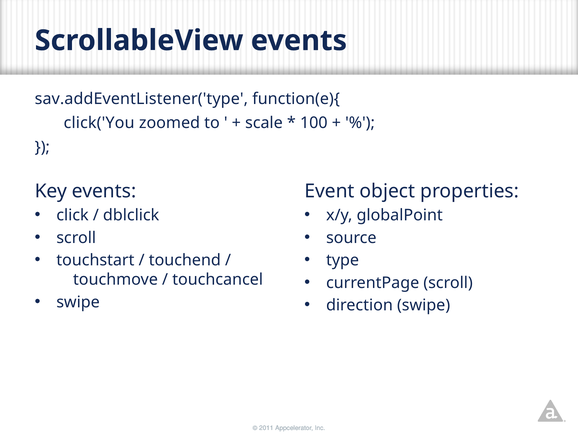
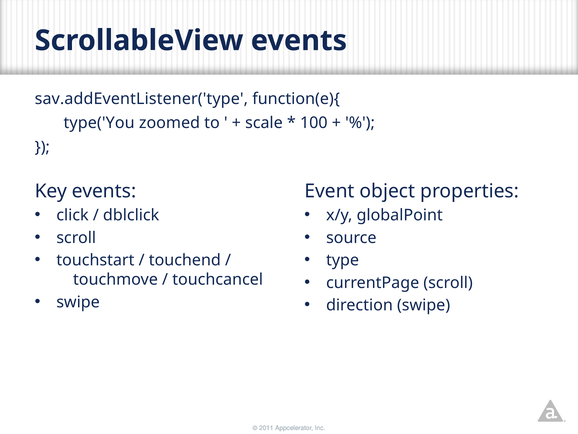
click('You: click('You -> type('You (99, 123)
